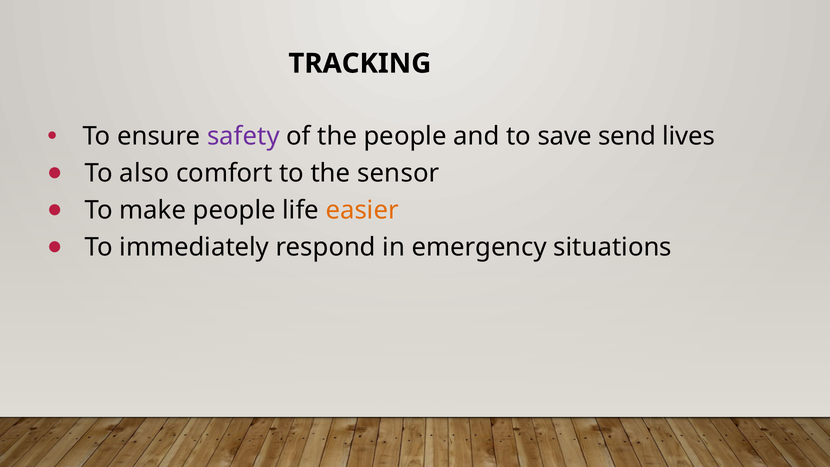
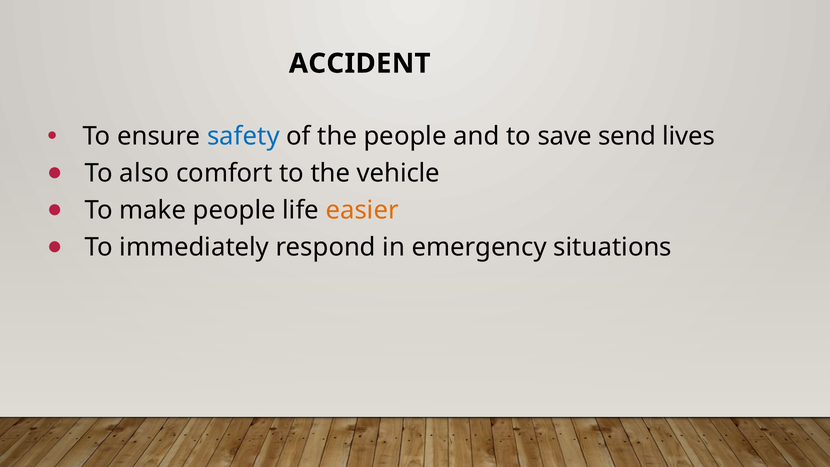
TRACKING: TRACKING -> ACCIDENT (360, 63)
safety colour: purple -> blue (243, 136)
sensor: sensor -> vehicle (398, 173)
